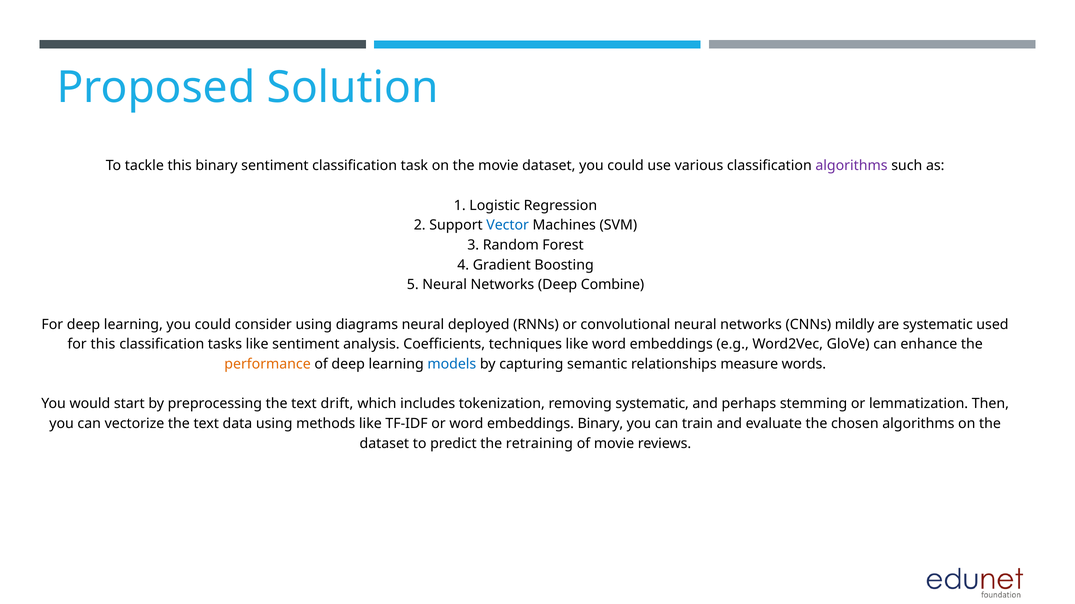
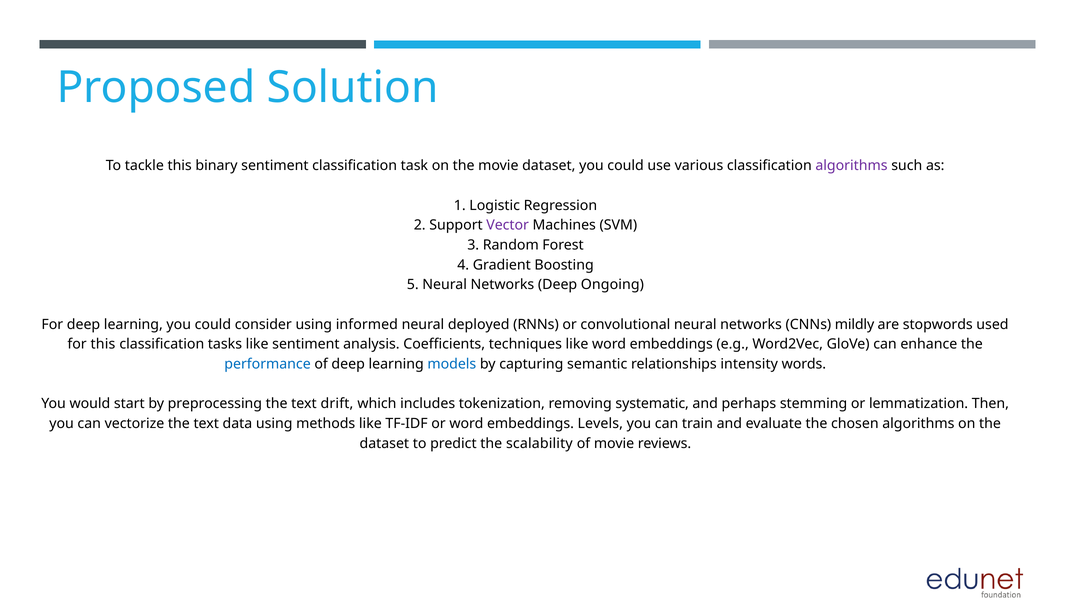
Vector colour: blue -> purple (508, 225)
Combine: Combine -> Ongoing (612, 285)
diagrams: diagrams -> informed (367, 325)
are systematic: systematic -> stopwords (938, 325)
performance colour: orange -> blue (268, 364)
measure: measure -> intensity (749, 364)
embeddings Binary: Binary -> Levels (600, 424)
retraining: retraining -> scalability (539, 444)
